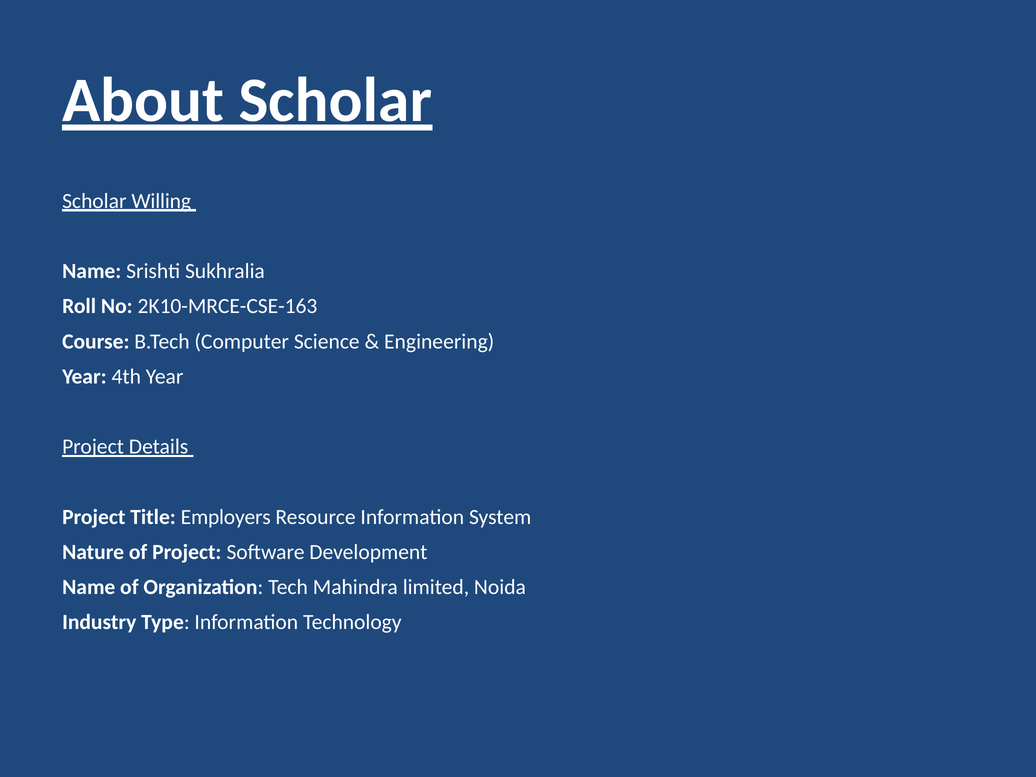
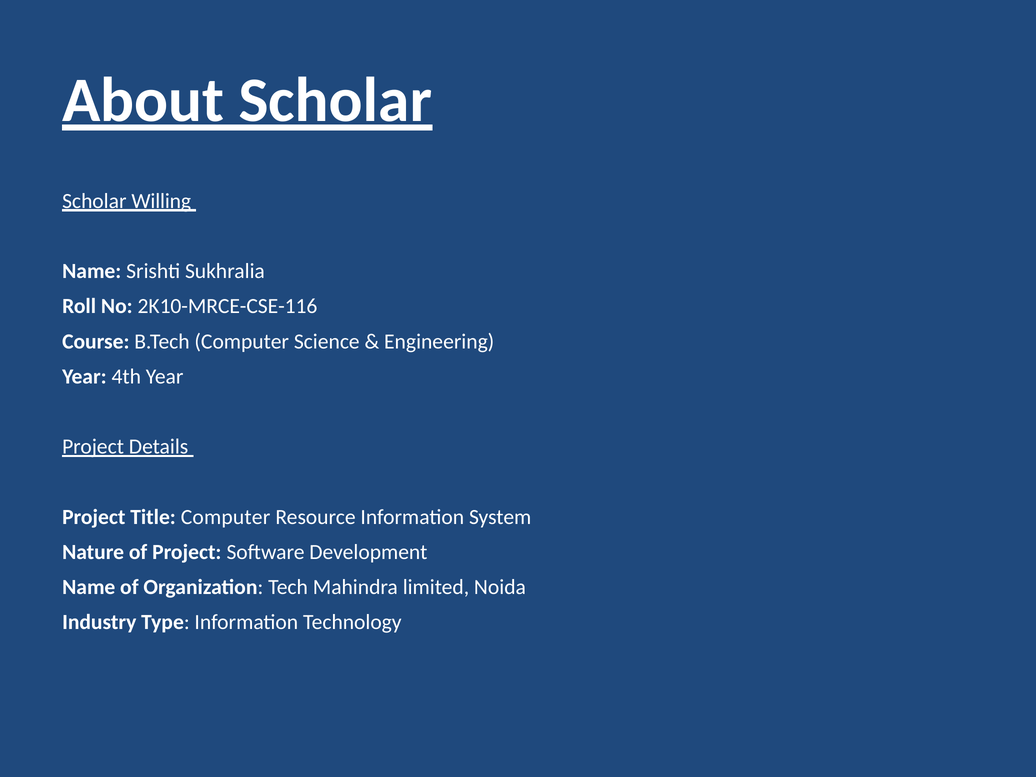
2K10-MRCE-CSE-163: 2K10-MRCE-CSE-163 -> 2K10-MRCE-CSE-116 (228, 306)
Title Employers: Employers -> Computer (226, 517)
